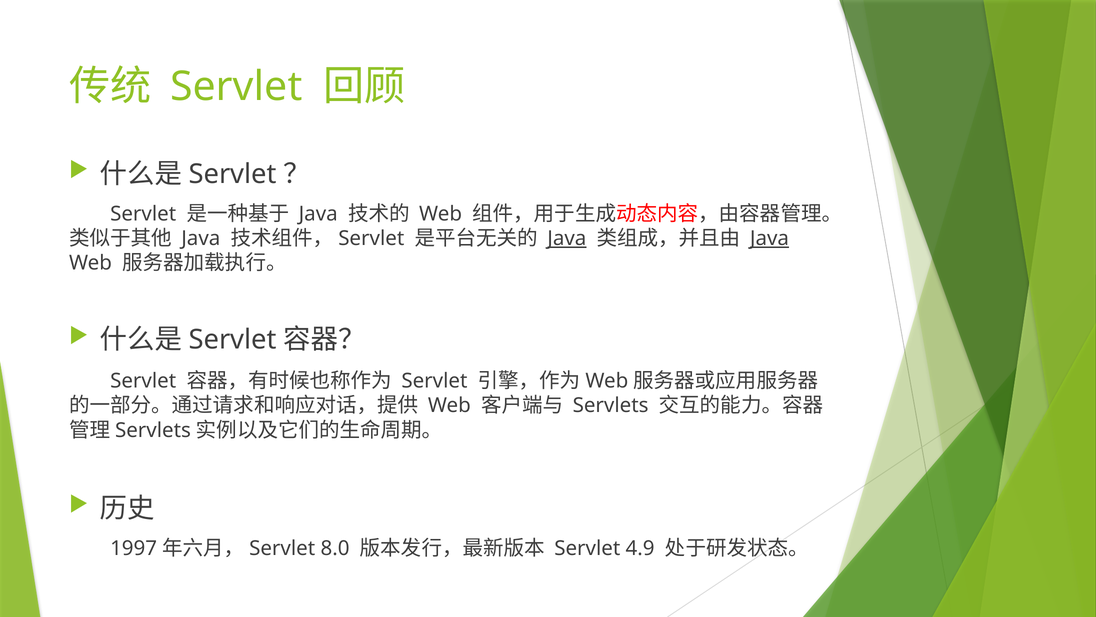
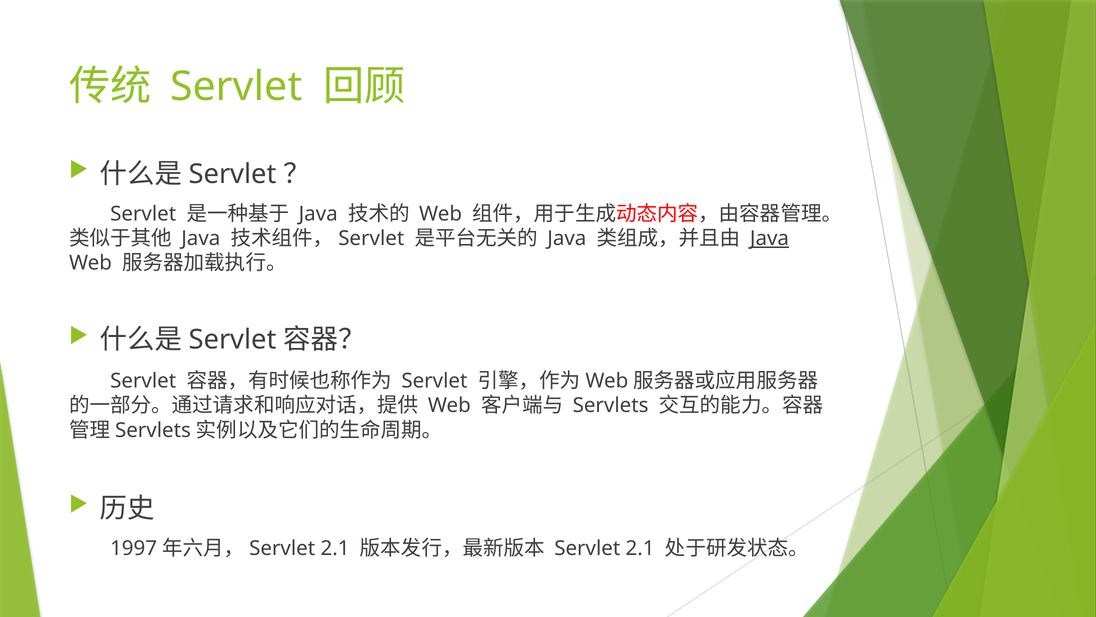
Java underline: present -> none (567, 238)
8.0: 8.0 -> 2.1 (335, 548)
Servlet 4.9: 4.9 -> 2.1 (640, 548)
